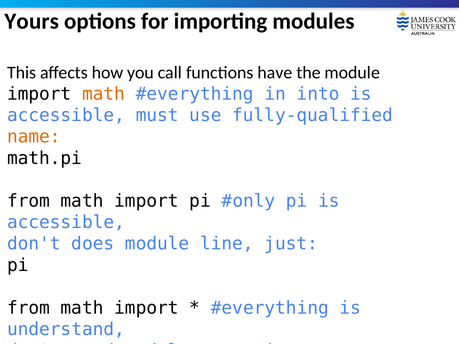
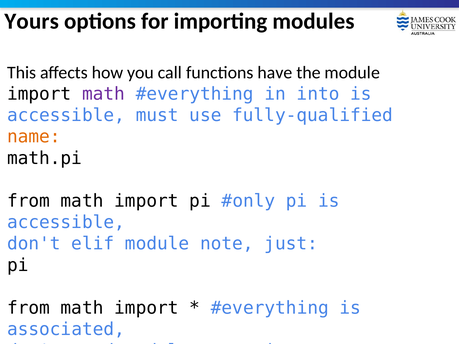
math colour: orange -> purple (104, 94)
does: does -> elif (93, 244)
line: line -> note (227, 244)
understand: understand -> associated (66, 330)
